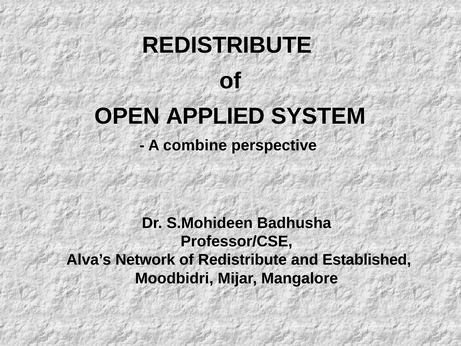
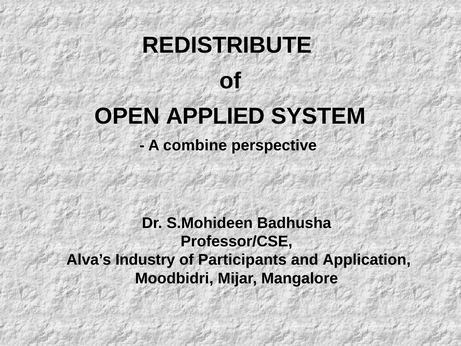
Network: Network -> Industry (145, 260)
of Redistribute: Redistribute -> Participants (242, 260)
Established: Established -> Application (367, 260)
